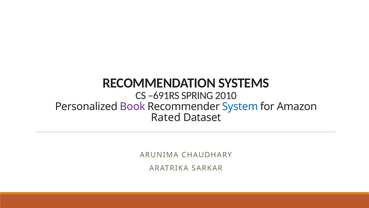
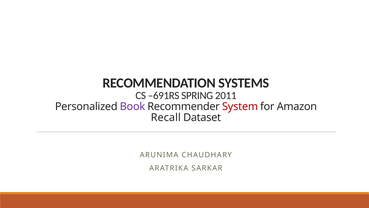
2010: 2010 -> 2011 (226, 95)
System colour: blue -> red (240, 106)
Rated: Rated -> Recall (166, 117)
